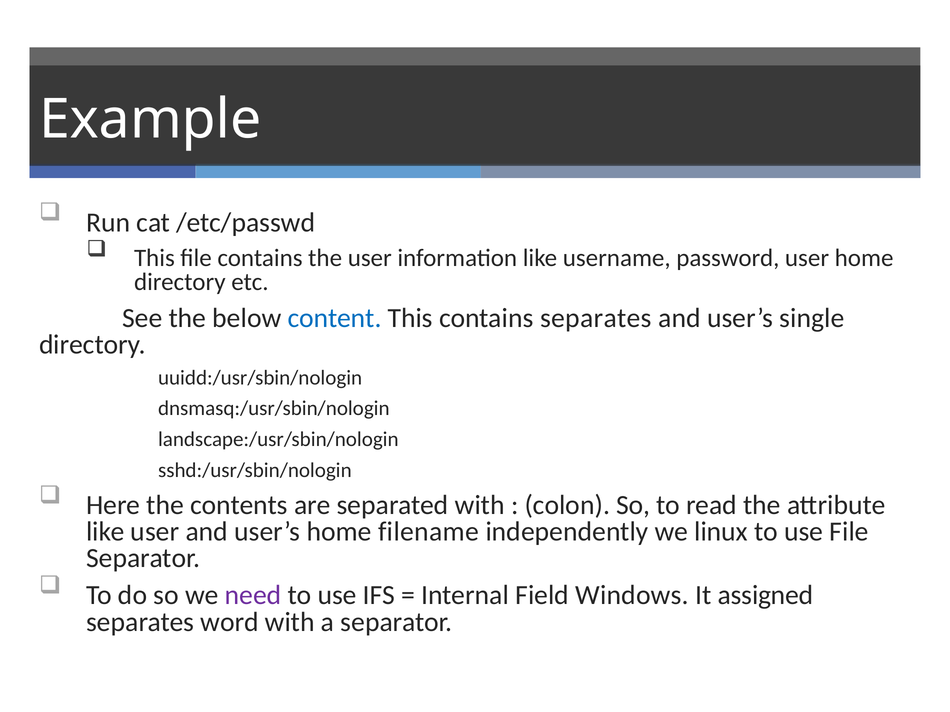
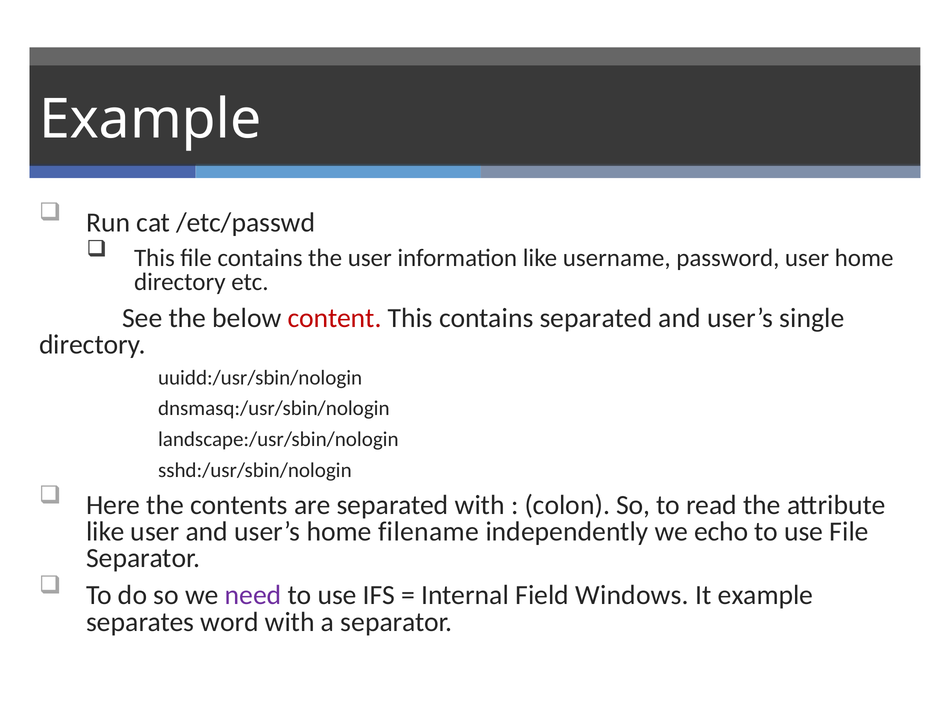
content colour: blue -> red (335, 318)
contains separates: separates -> separated (596, 318)
linux: linux -> echo (721, 532)
It assigned: assigned -> example (765, 596)
